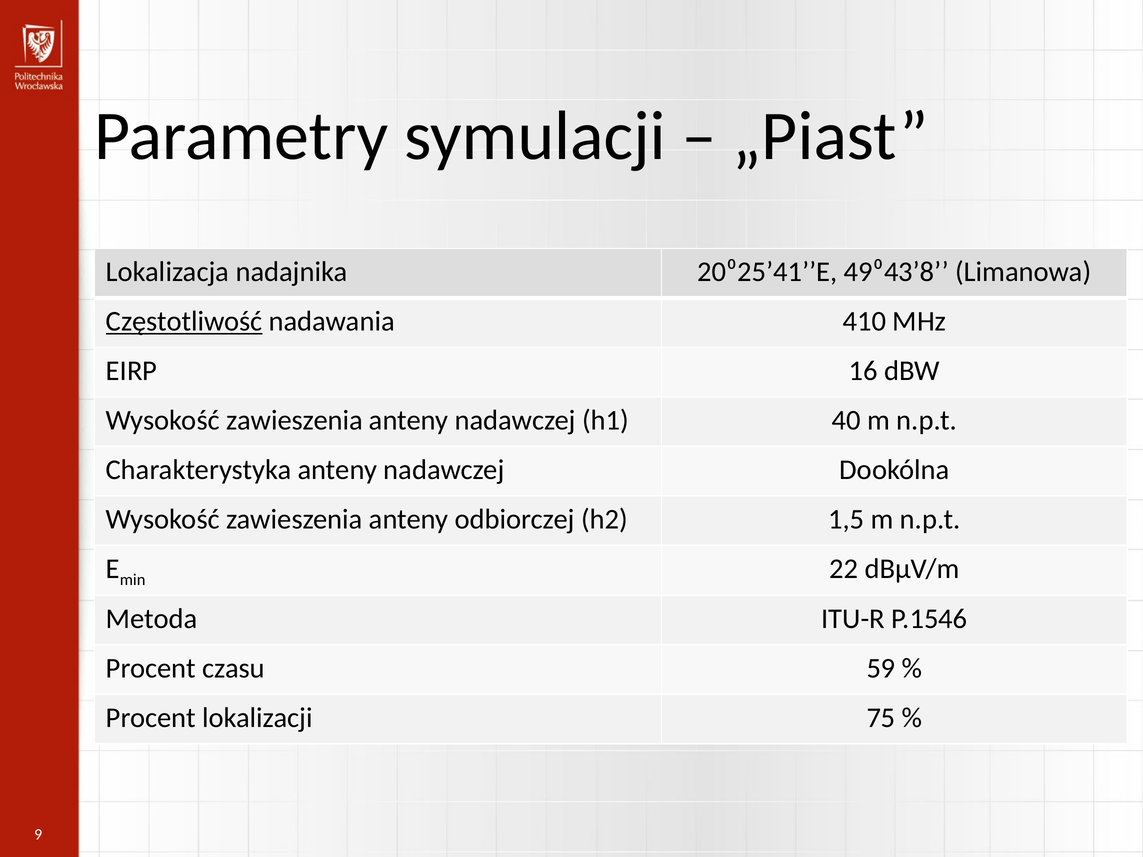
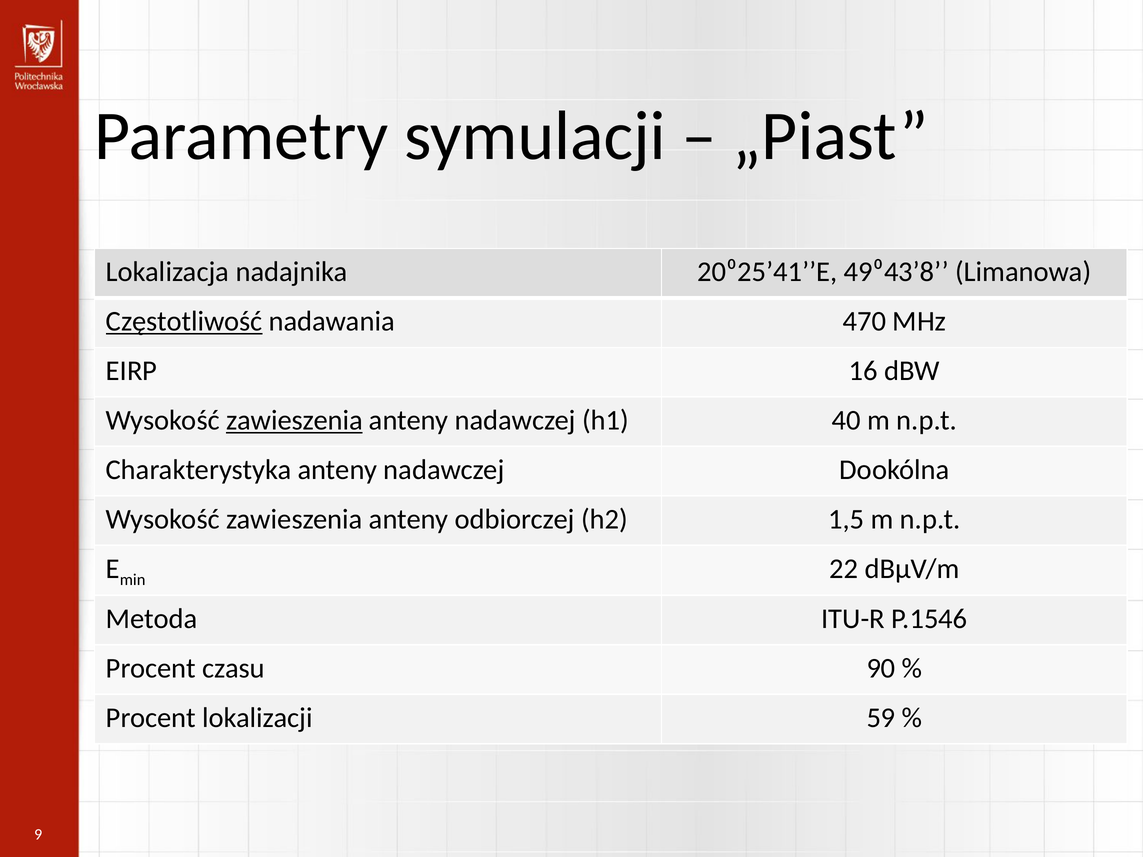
410: 410 -> 470 (864, 322)
zawieszenia underline: none -> present (294, 421)
59: 59 -> 90 (881, 669)
75: 75 -> 59 (881, 718)
